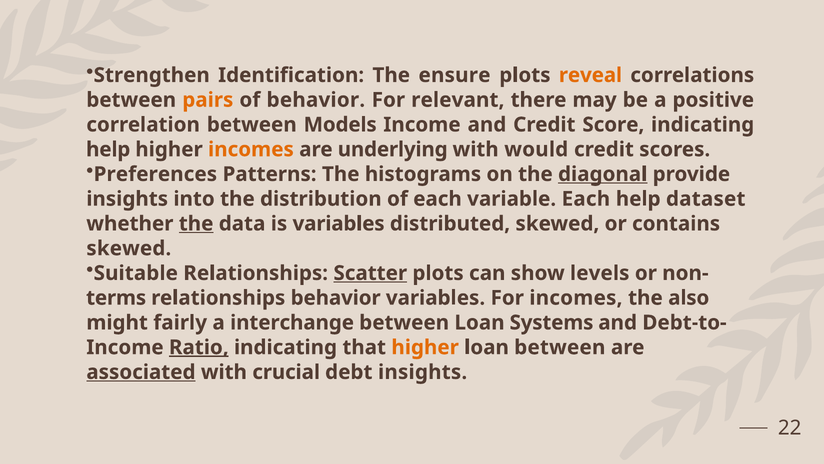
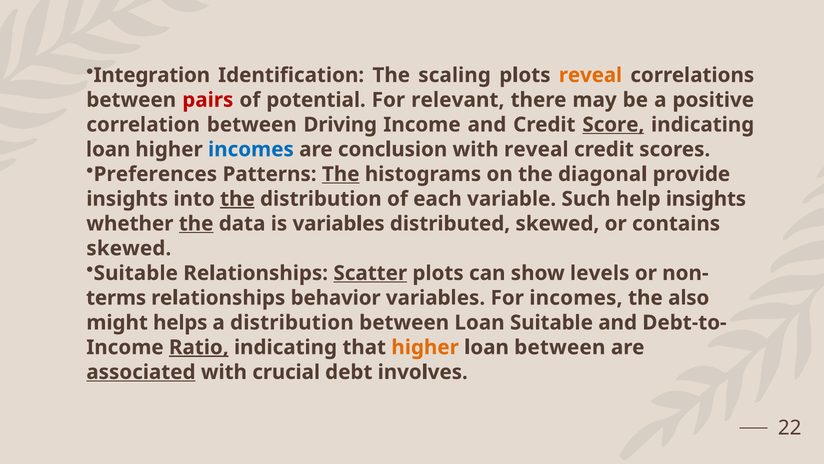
Strengthen: Strengthen -> Integration (152, 75)
ensure: ensure -> scaling (455, 75)
pairs colour: orange -> red (208, 100)
of behavior: behavior -> potential (316, 100)
Models: Models -> Driving (340, 125)
Score underline: none -> present (613, 125)
help: help -> loan (108, 149)
incomes colour: orange -> blue (251, 149)
underlying: underlying -> conclusion (393, 149)
with would: would -> reveal (536, 149)
The underline: none -> present (341, 174)
diagonal underline: present -> none (603, 174)
the underline: none -> present (237, 199)
variable Each: Each -> Such (586, 199)
help dataset: dataset -> insights (706, 199)
fairly: fairly -> helps (180, 322)
a interchange: interchange -> distribution (292, 322)
Loan Systems: Systems -> Suitable (551, 322)
debt insights: insights -> involves (423, 372)
